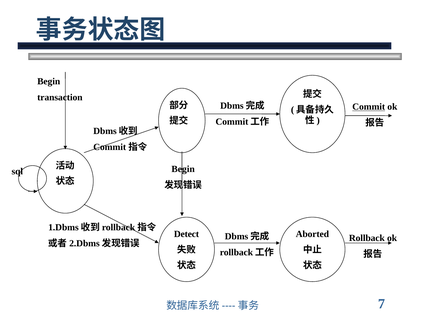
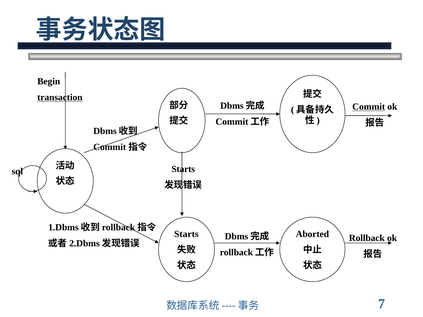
transaction underline: none -> present (60, 98)
Begin: Begin -> Starts (183, 169)
Detect: Detect -> Starts (186, 234)
